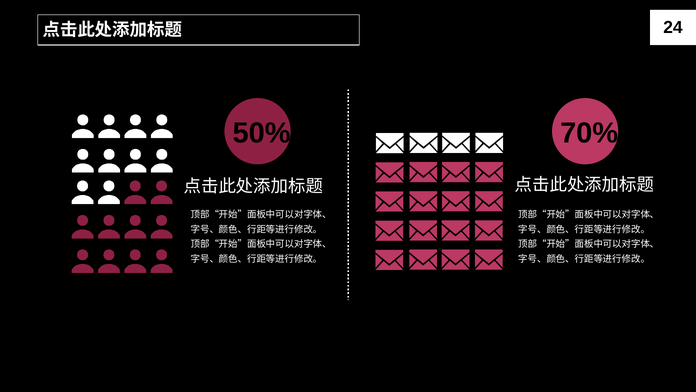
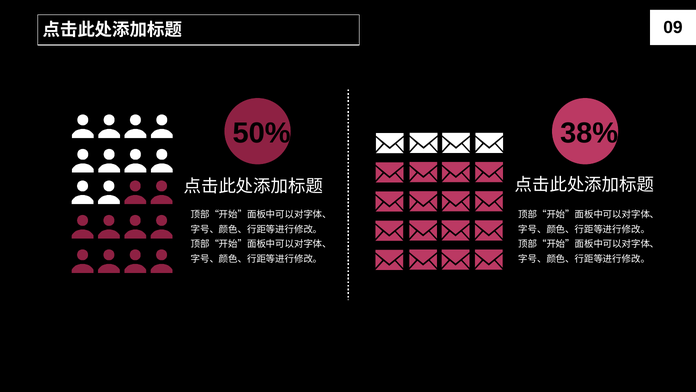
24: 24 -> 09 (673, 27)
70%: 70% -> 38% (589, 133)
